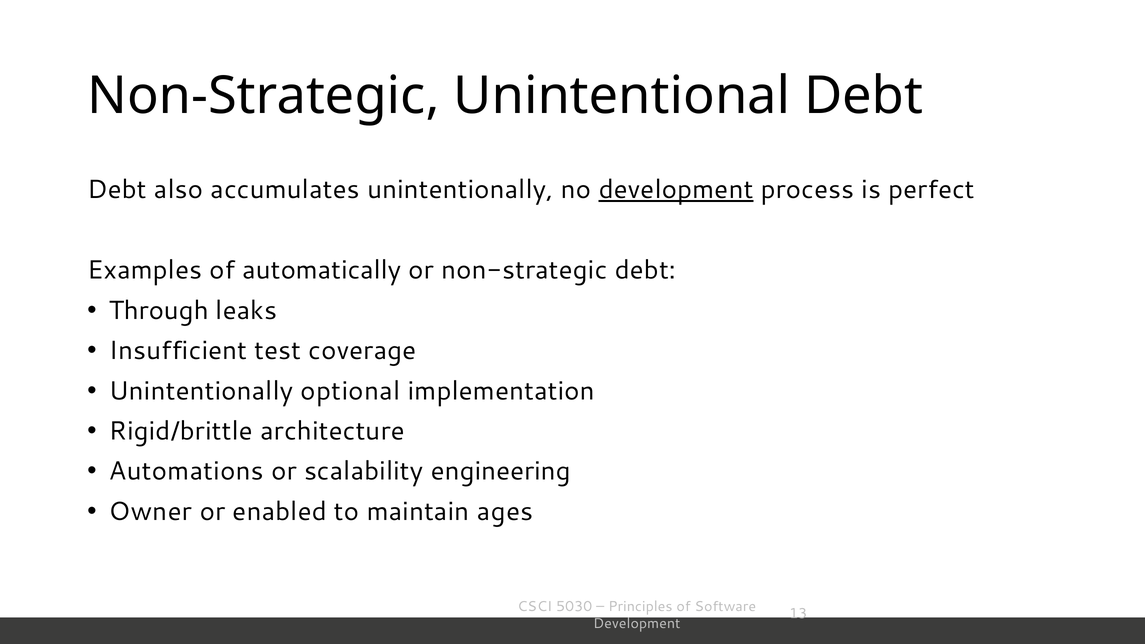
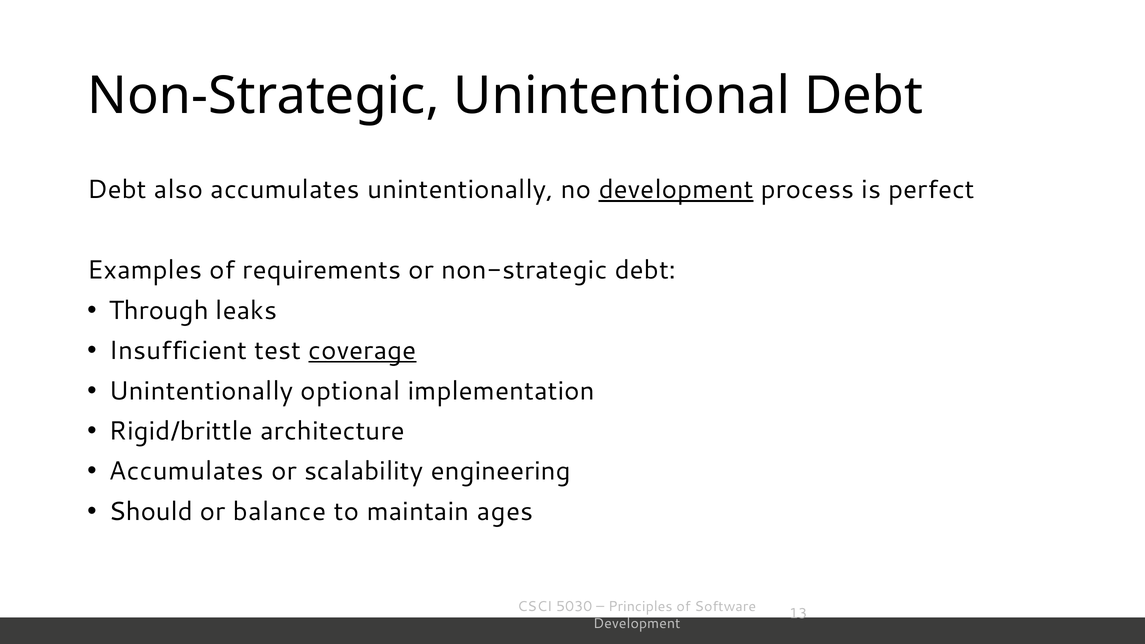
automatically: automatically -> requirements (322, 270)
coverage underline: none -> present (362, 351)
Automations: Automations -> Accumulates (186, 471)
Owner: Owner -> Should (151, 512)
enabled: enabled -> balance (280, 512)
